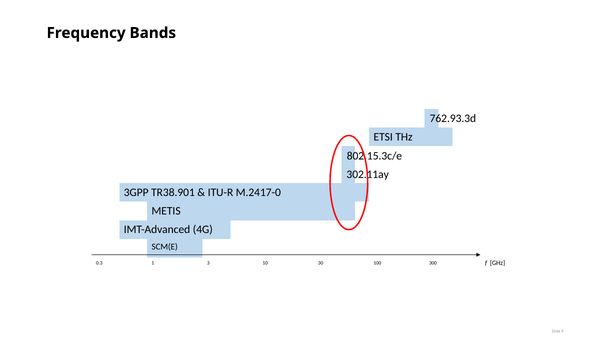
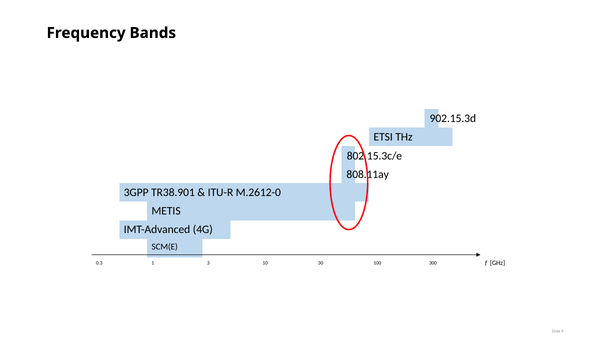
762.93.3d: 762.93.3d -> 902.15.3d (453, 118)
302.11ay: 302.11ay -> 808.11ay (368, 175)
M.2417-0: M.2417-0 -> M.2612-0 (258, 193)
